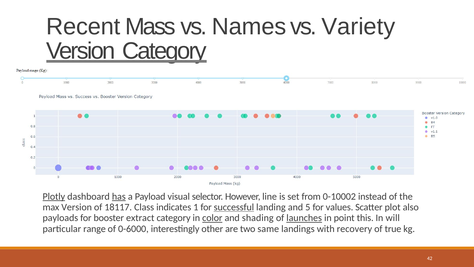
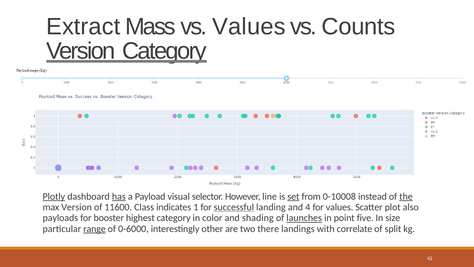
Recent: Recent -> Extract (83, 27)
vs Names: Names -> Values (249, 27)
Variety: Variety -> Counts (358, 27)
set underline: none -> present (293, 196)
0-10002: 0-10002 -> 0-10008 (339, 196)
the underline: none -> present (406, 196)
18117: 18117 -> 11600 (118, 207)
5: 5 -> 4 (308, 207)
extract: extract -> highest (140, 218)
color underline: present -> none (212, 218)
this: this -> five (365, 218)
will: will -> size (393, 218)
range underline: none -> present (95, 229)
same: same -> there (268, 229)
recovery: recovery -> correlate (355, 229)
true: true -> split (393, 229)
